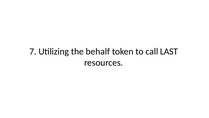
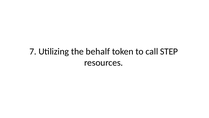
LAST: LAST -> STEP (169, 51)
